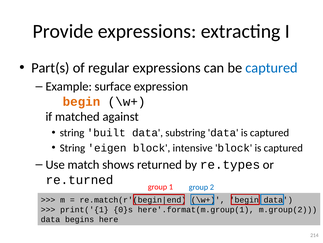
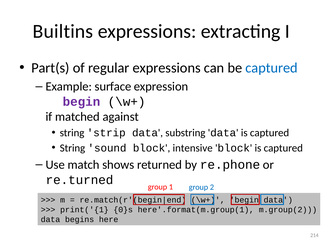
Provide: Provide -> Builtins (63, 31)
begin colour: orange -> purple (81, 101)
built: built -> strip (106, 132)
eigen: eigen -> sound (107, 148)
re.types: re.types -> re.phone (230, 164)
